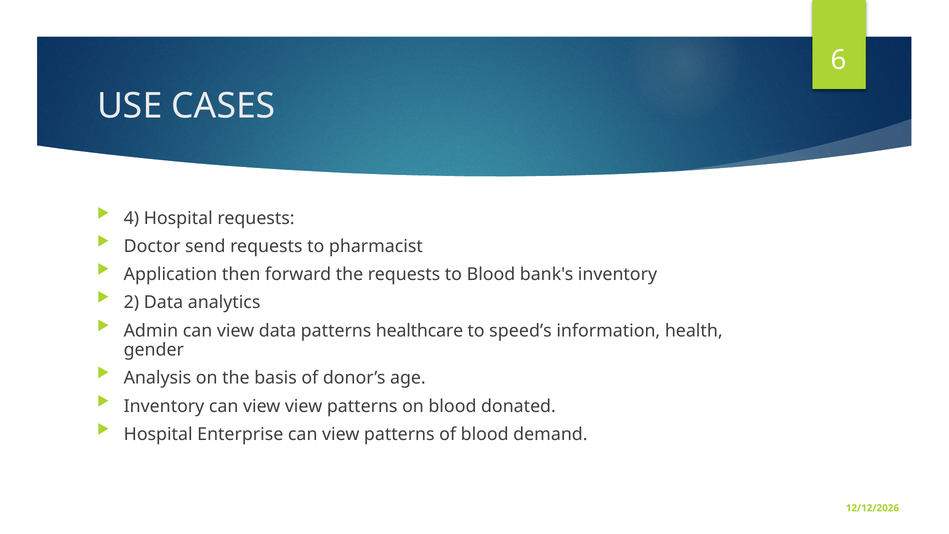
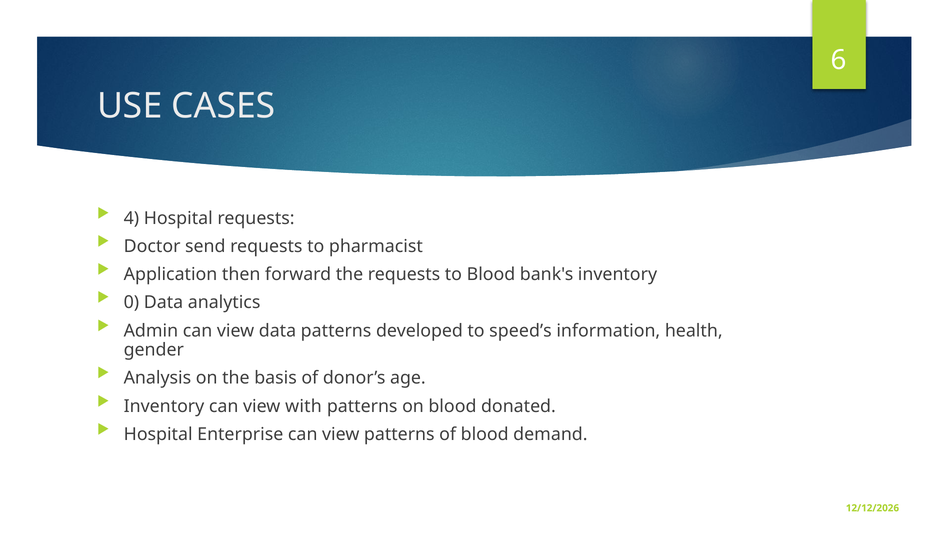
2: 2 -> 0 (131, 302)
healthcare: healthcare -> developed (419, 331)
view view: view -> with (303, 406)
